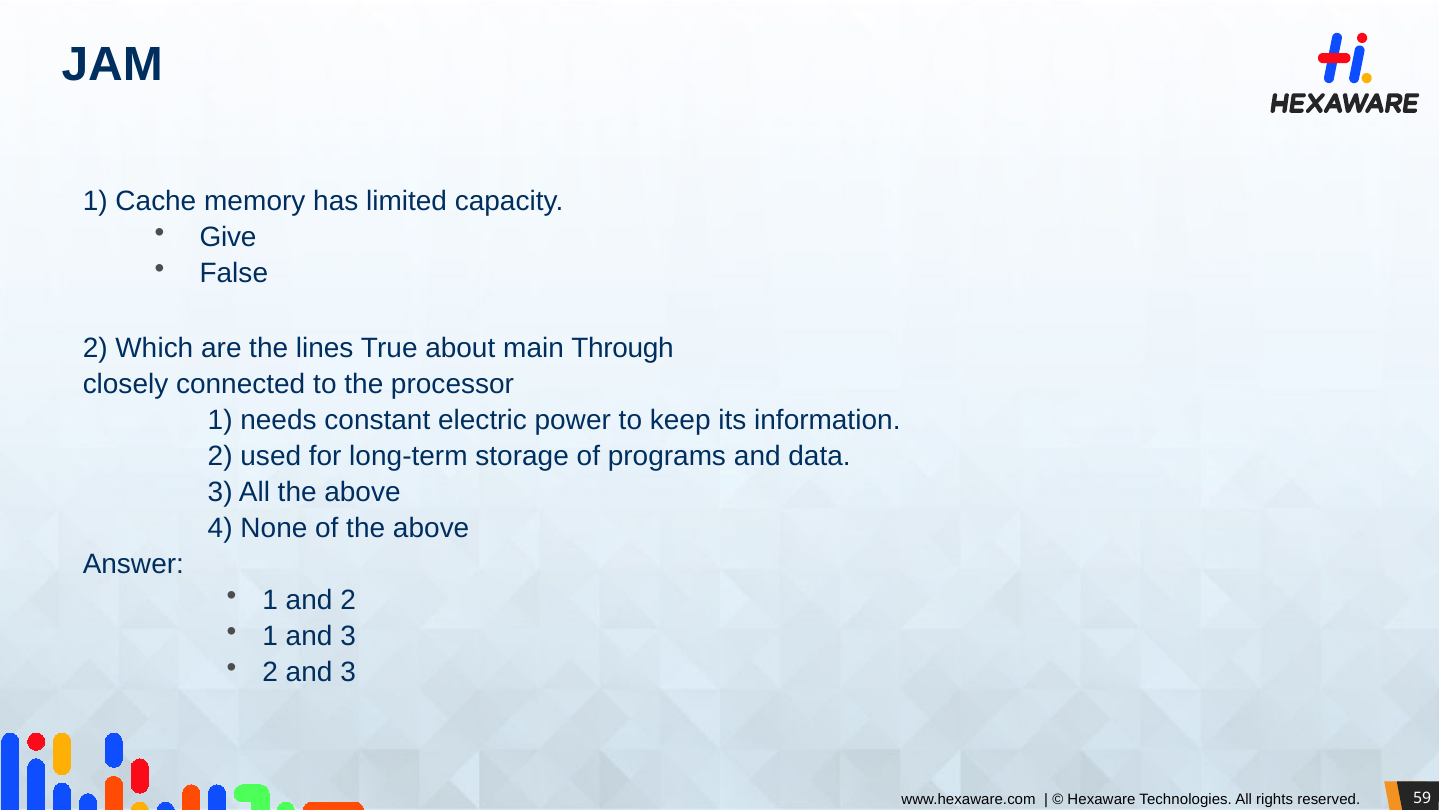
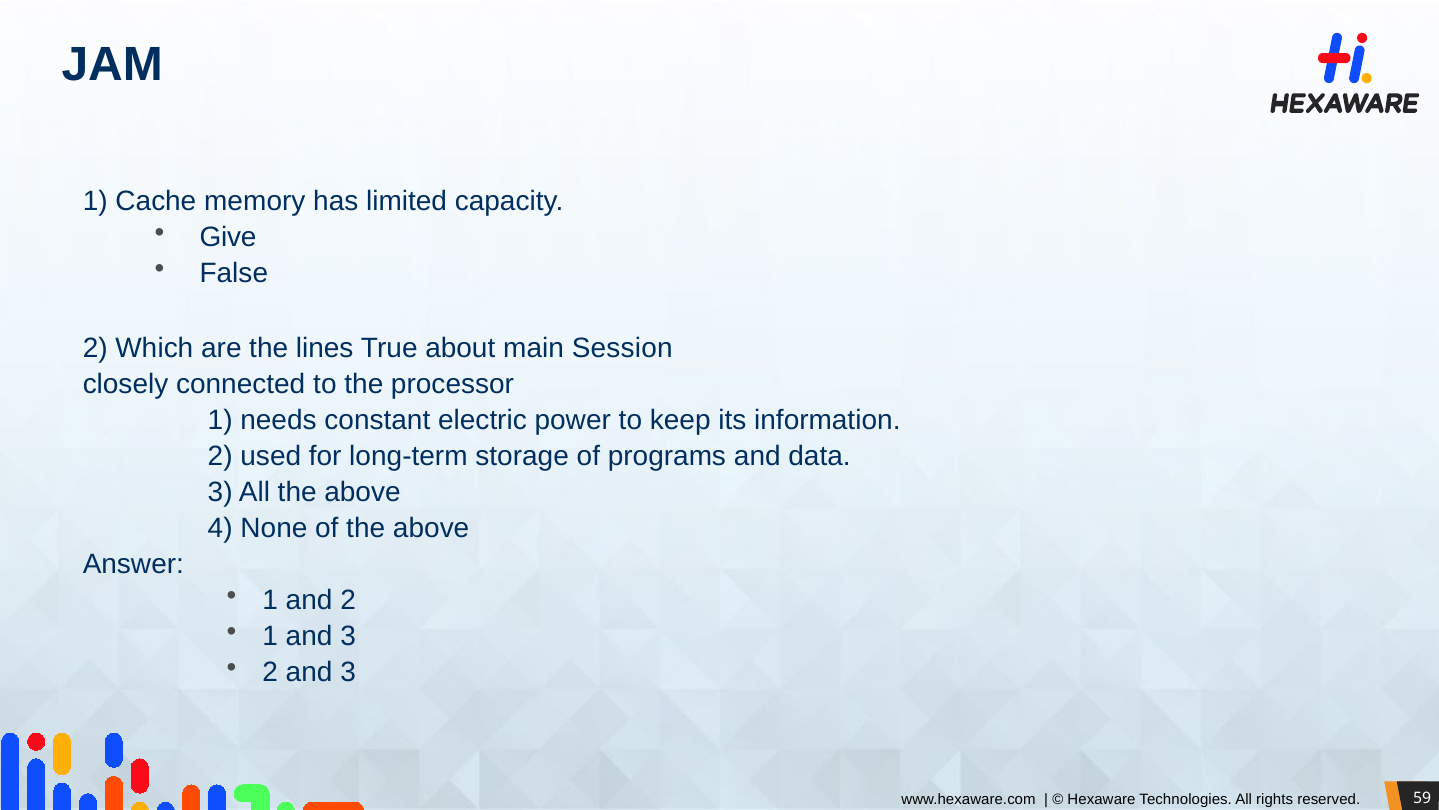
Through: Through -> Session (622, 349)
